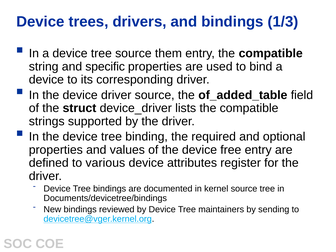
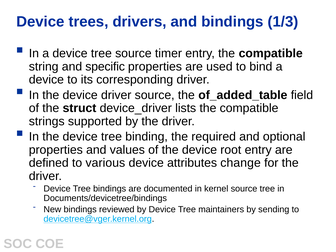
them: them -> timer (168, 53)
free: free -> root (231, 150)
register: register -> change (241, 163)
